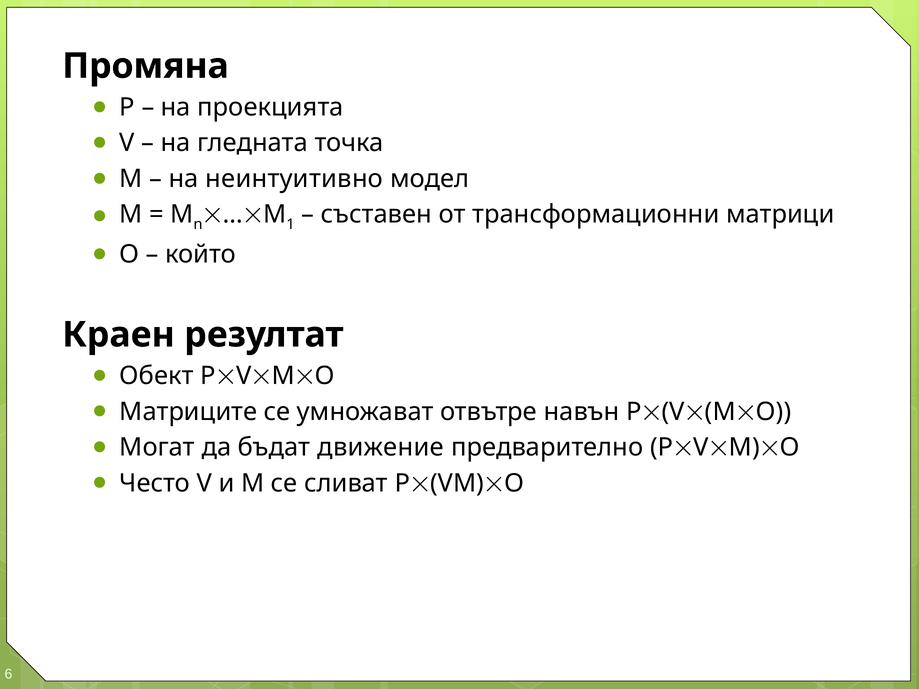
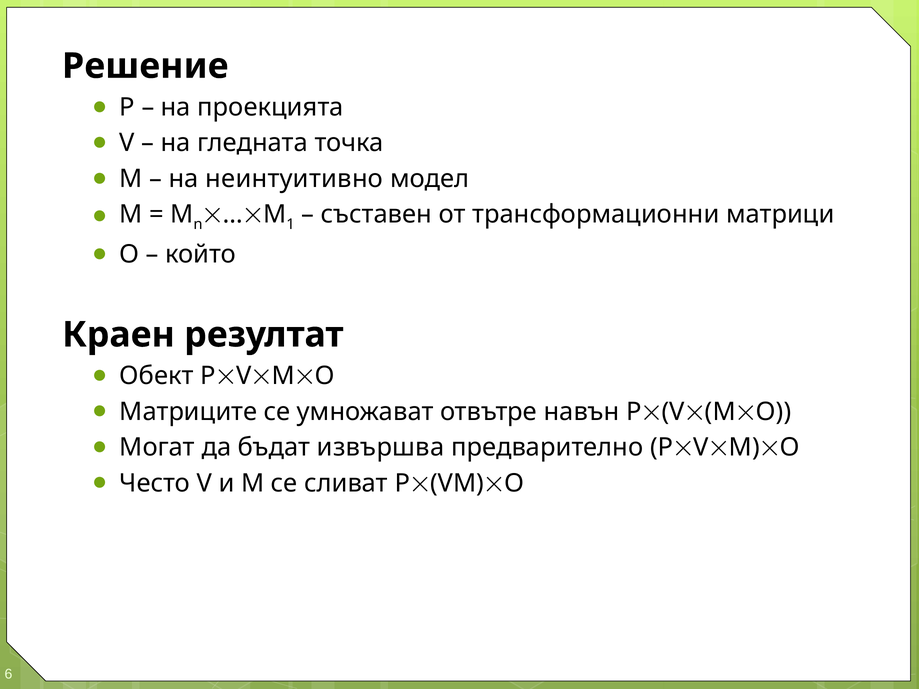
Промяна: Промяна -> Решение (145, 66)
движение: движение -> извършва (381, 448)
